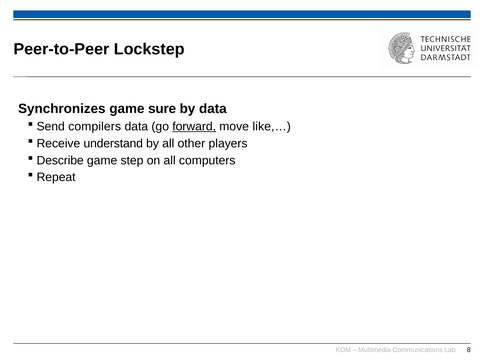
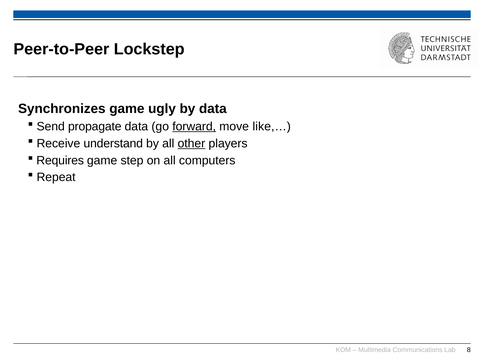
sure: sure -> ugly (162, 109)
compilers: compilers -> propagate (95, 126)
other underline: none -> present (191, 143)
Describe: Describe -> Requires (60, 160)
